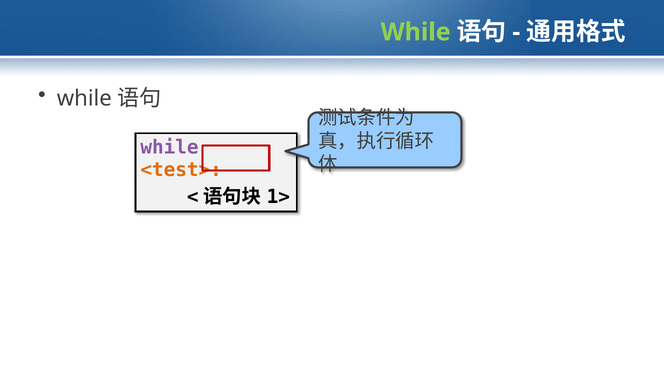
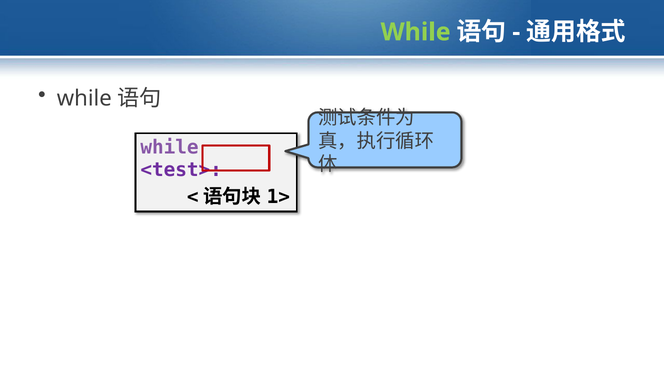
<test> colour: orange -> purple (181, 170)
